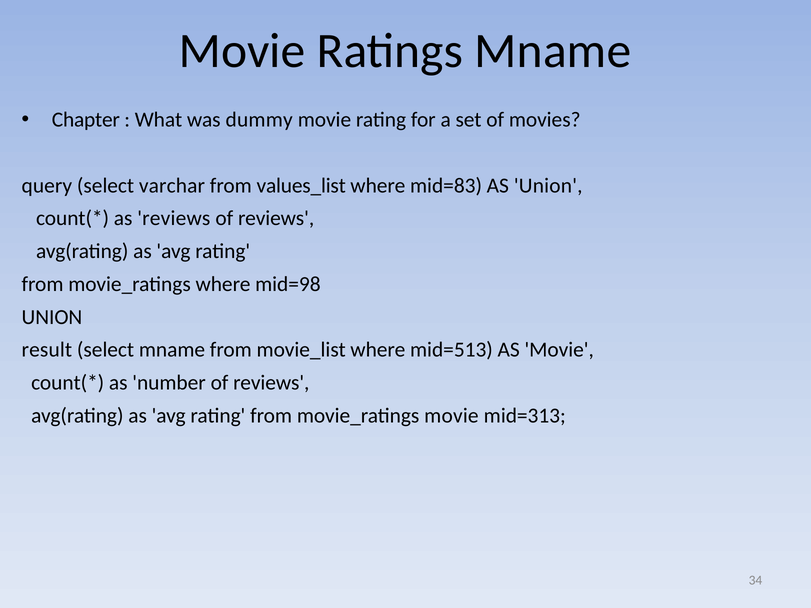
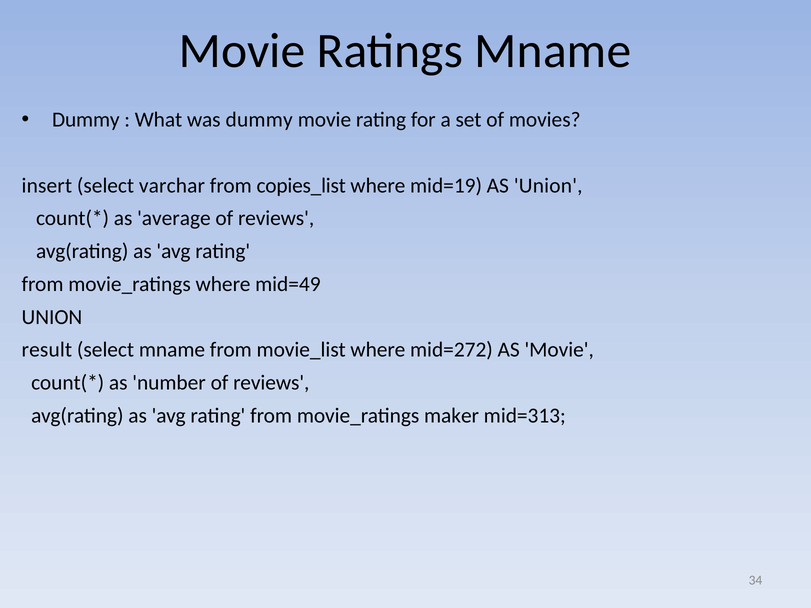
Chapter: Chapter -> Dummy (86, 120)
query: query -> insert (47, 186)
values_list: values_list -> copies_list (301, 186)
mid=83: mid=83 -> mid=19 (446, 186)
as reviews: reviews -> average (174, 218)
mid=98: mid=98 -> mid=49 (288, 284)
mid=513: mid=513 -> mid=272 (451, 350)
movie_ratings movie: movie -> maker (452, 416)
